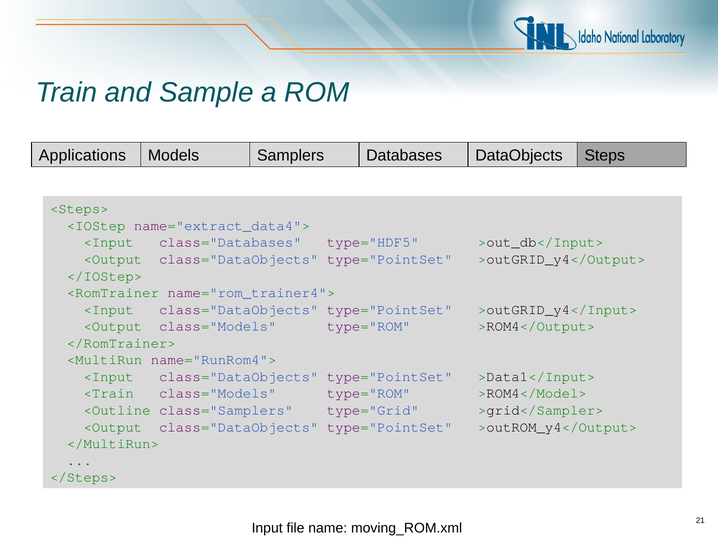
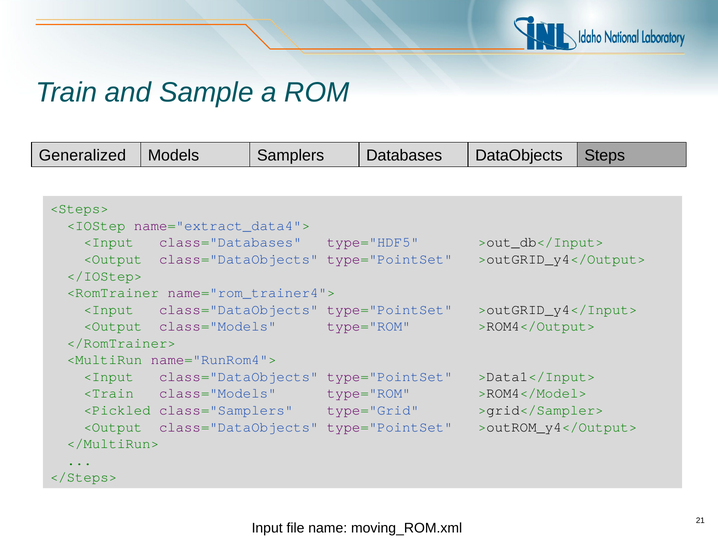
Applications: Applications -> Generalized (82, 155)
<Outline: <Outline -> <Pickled (117, 410)
